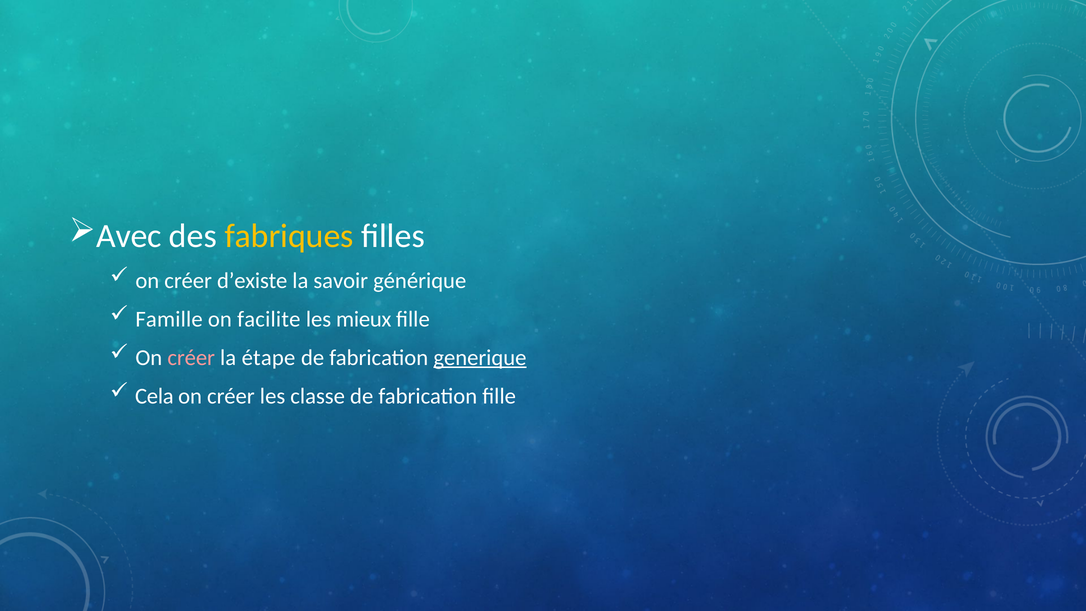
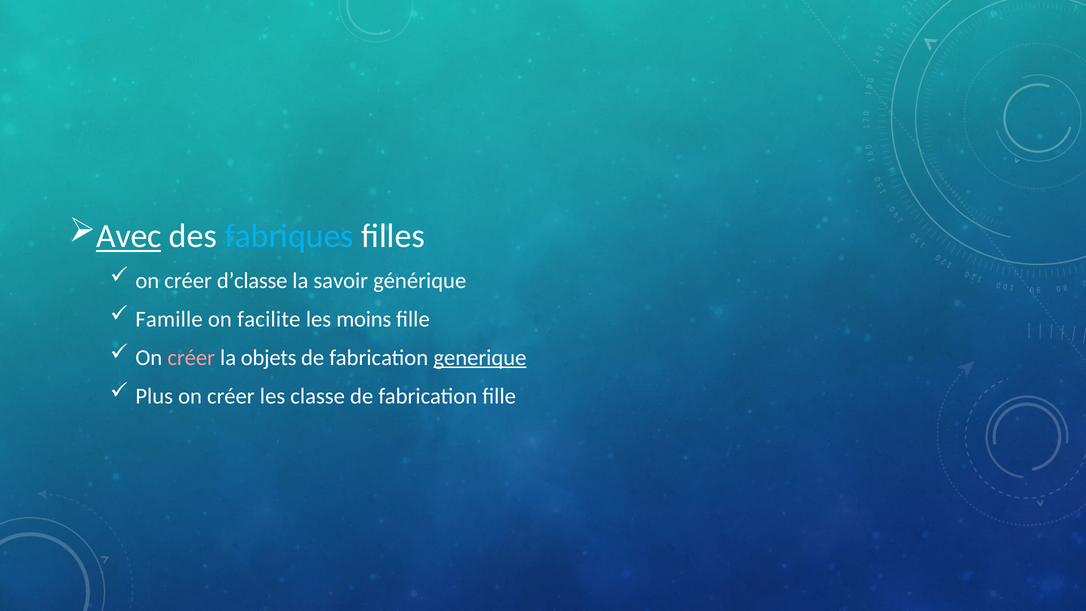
Avec underline: none -> present (129, 236)
fabriques colour: yellow -> light blue (289, 236)
d’existe: d’existe -> d’classe (252, 281)
mieux: mieux -> moins (364, 319)
étape: étape -> objets (269, 358)
Cela: Cela -> Plus (154, 396)
